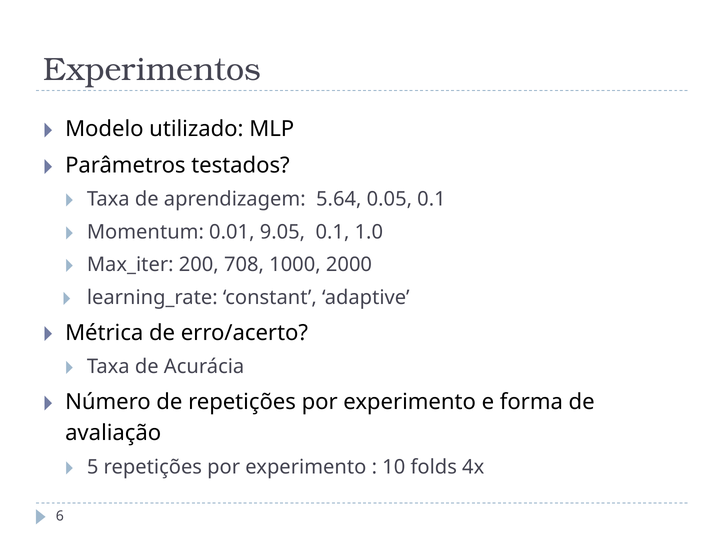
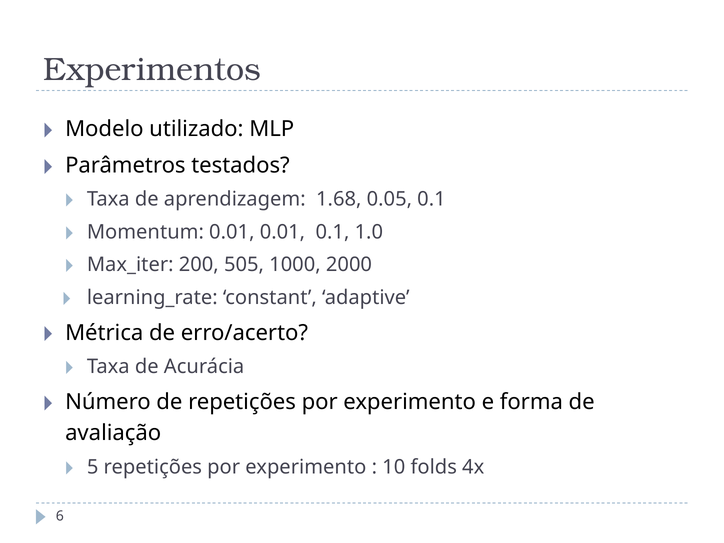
5.64: 5.64 -> 1.68 (339, 199)
0.01 9.05: 9.05 -> 0.01 (282, 232)
708: 708 -> 505 (244, 265)
